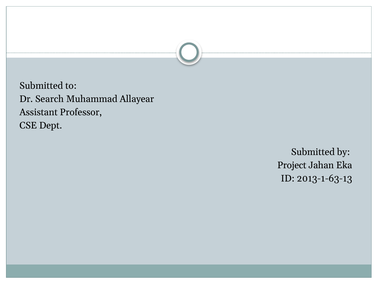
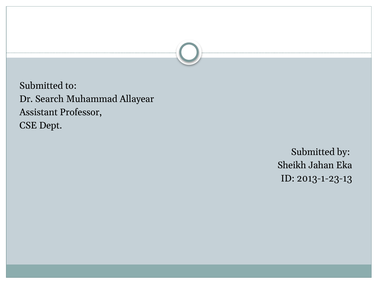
Project: Project -> Sheikh (292, 165)
2013-1-63-13: 2013-1-63-13 -> 2013-1-23-13 (324, 178)
